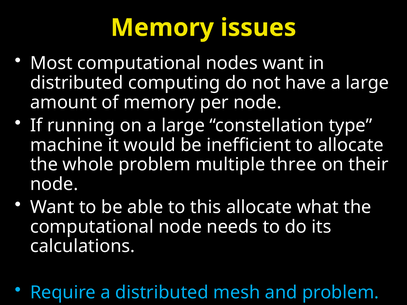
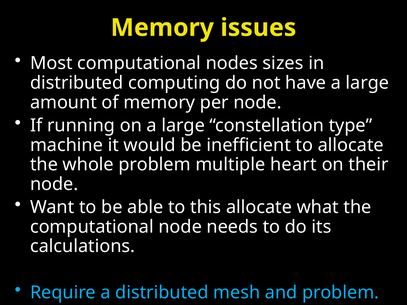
nodes want: want -> sizes (283, 63)
three: three -> heart (293, 165)
